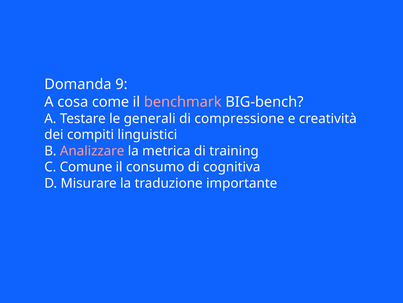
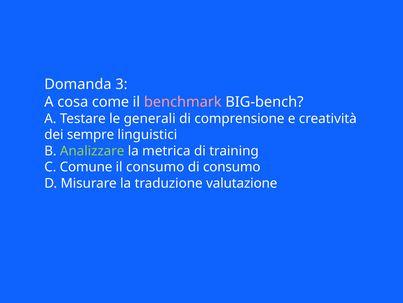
9: 9 -> 3 (121, 84)
compressione: compressione -> comprensione (239, 118)
compiti: compiti -> sempre (91, 135)
Analizzare colour: pink -> light green (92, 151)
di cognitiva: cognitiva -> consumo (232, 167)
importante: importante -> valutazione (242, 183)
